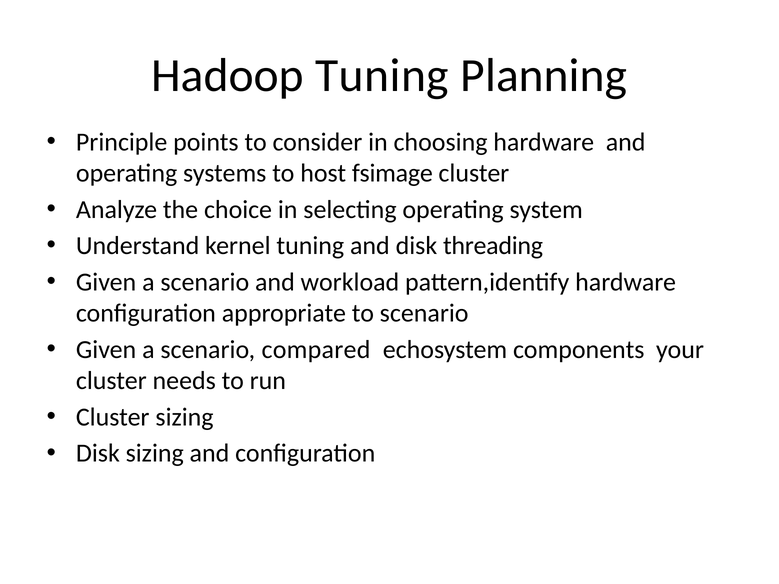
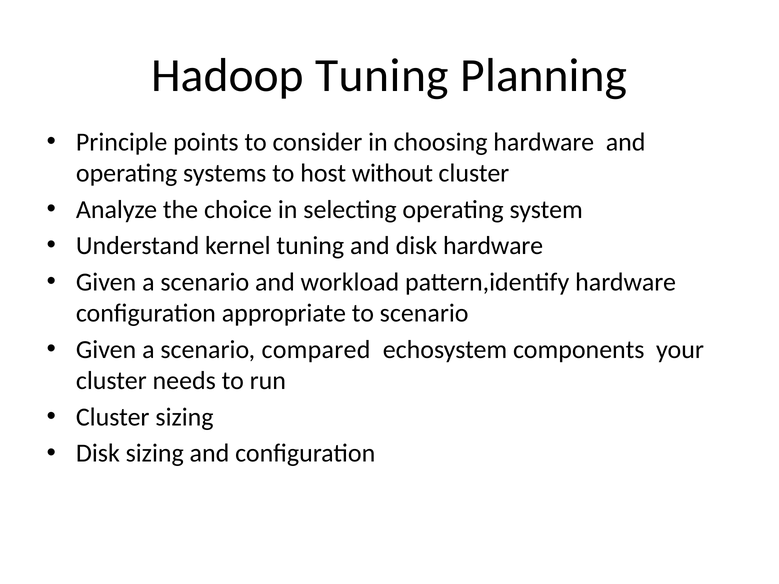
fsimage: fsimage -> without (392, 173)
disk threading: threading -> hardware (493, 246)
